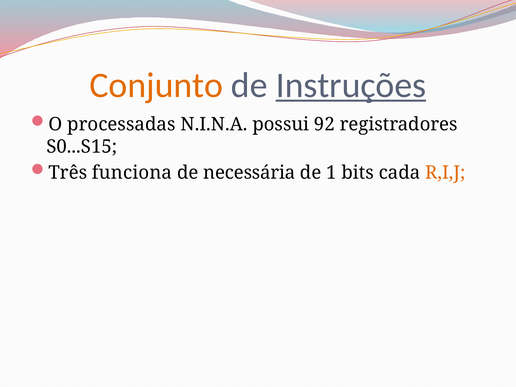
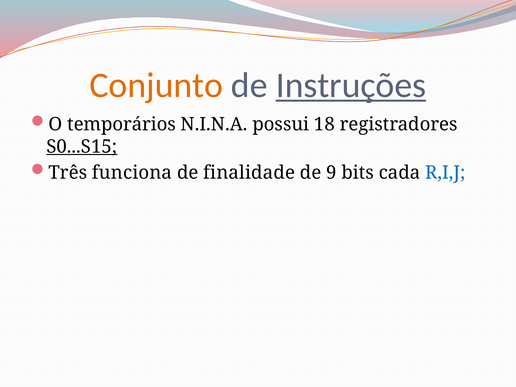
processadas: processadas -> temporários (121, 124)
92: 92 -> 18 (324, 124)
S0...S15 underline: none -> present (82, 147)
necessária: necessária -> finalidade (249, 173)
1: 1 -> 9 (331, 173)
R,I,J colour: orange -> blue (445, 173)
